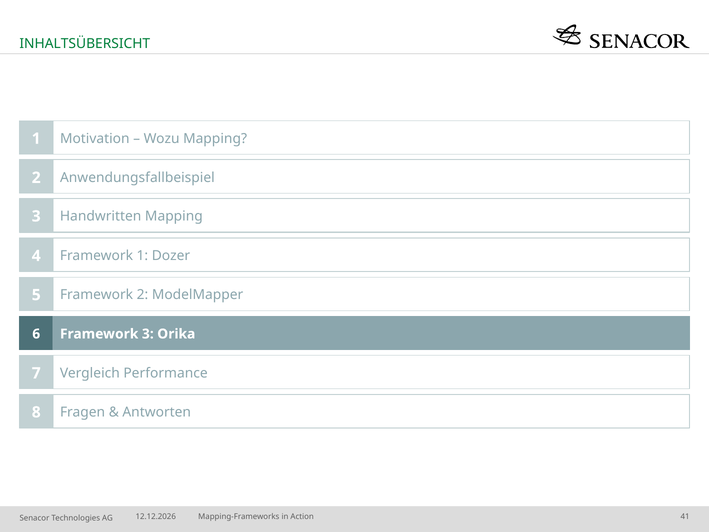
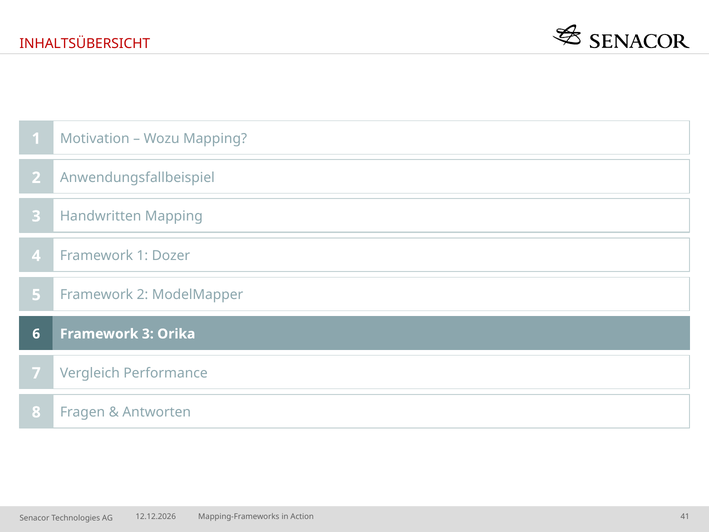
INHALTSÜBERSICHT colour: green -> red (85, 44)
